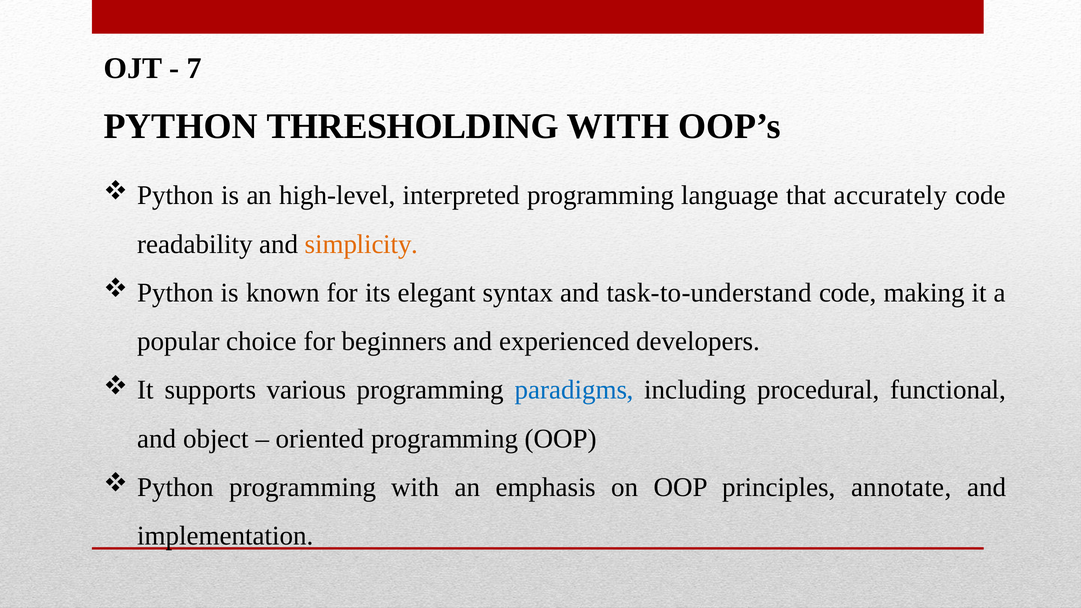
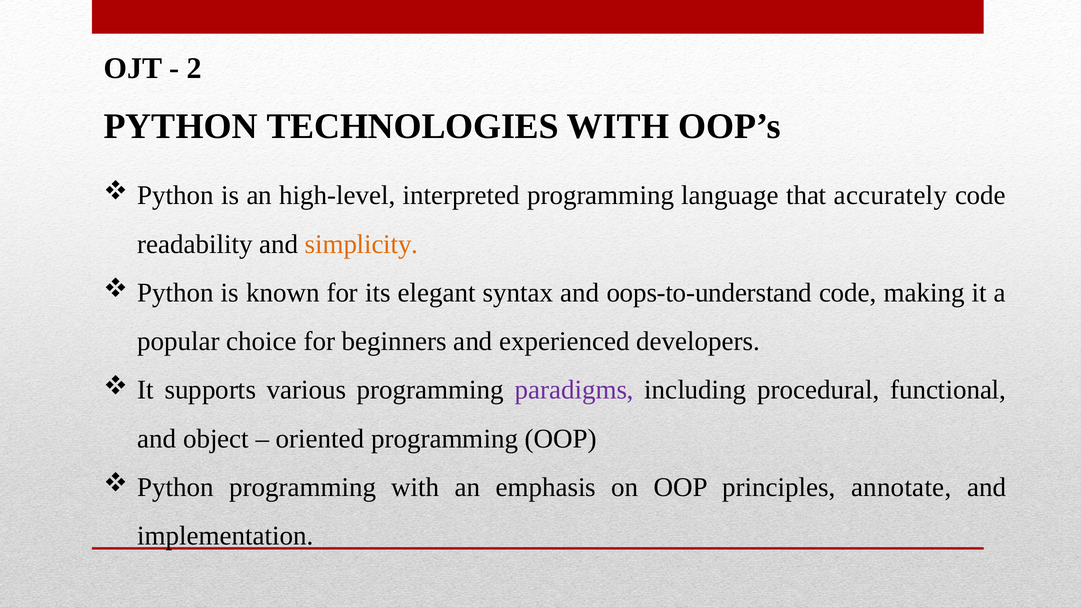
7: 7 -> 2 (194, 68)
THRESHOLDING: THRESHOLDING -> TECHNOLOGIES (413, 126)
task-to-understand: task-to-understand -> oops-to-understand (709, 293)
paradigms colour: blue -> purple (574, 390)
